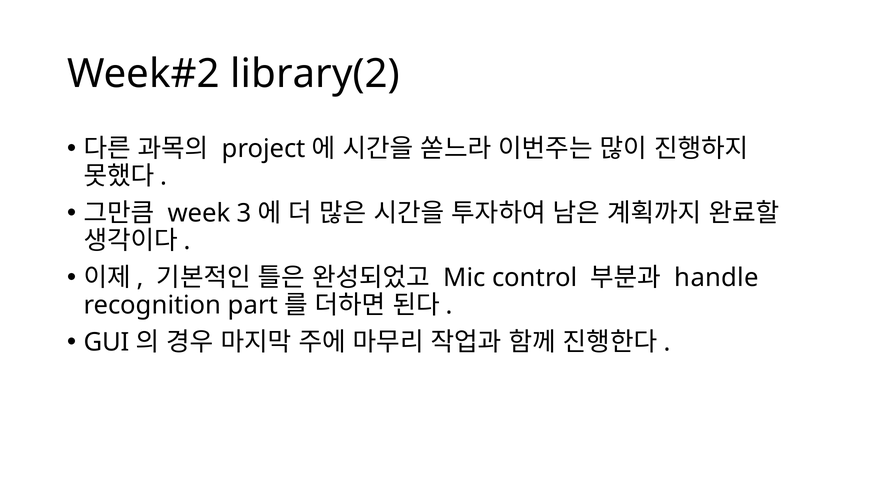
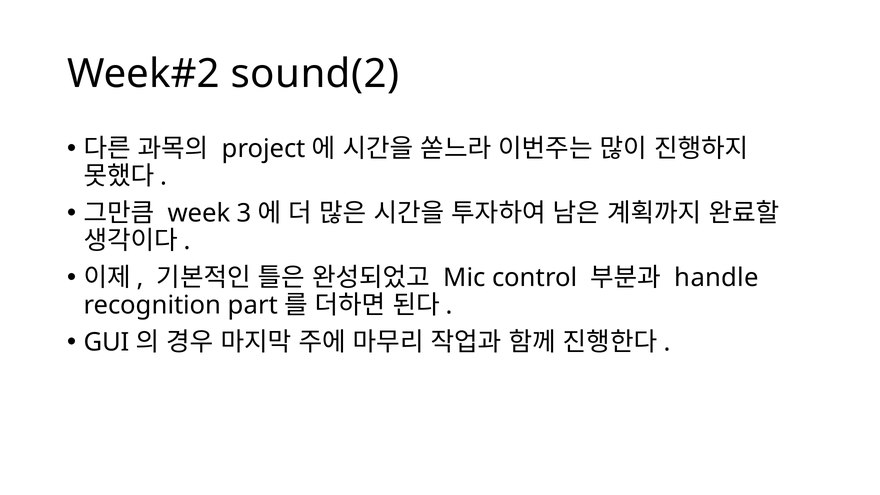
library(2: library(2 -> sound(2 (315, 74)
